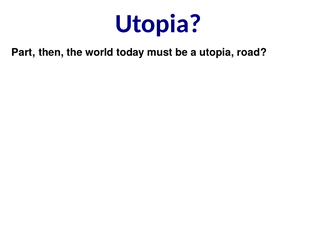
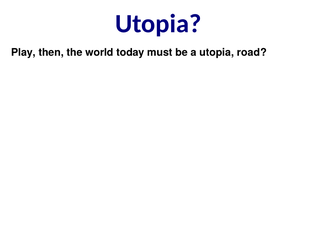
Part: Part -> Play (23, 53)
